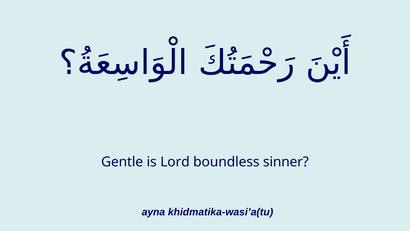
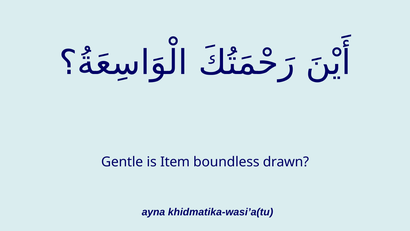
Lord: Lord -> Item (175, 162)
sinner: sinner -> drawn (286, 162)
